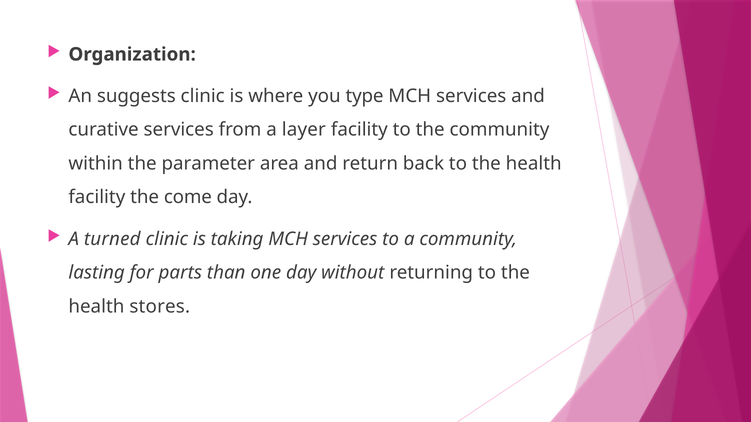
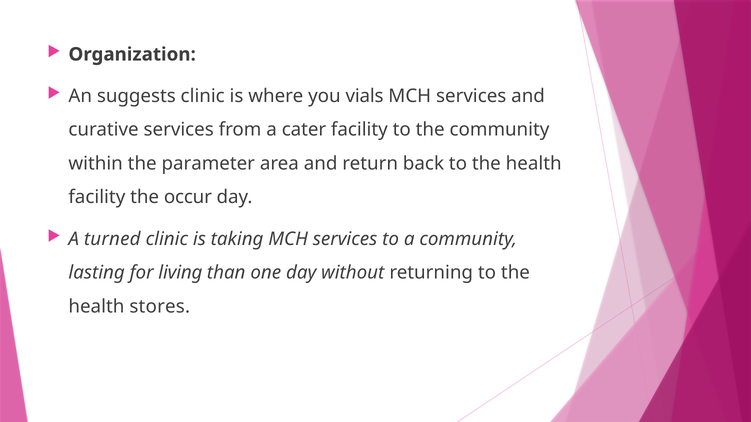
type: type -> vials (365, 96)
layer: layer -> cater (304, 130)
come: come -> occur (188, 197)
parts: parts -> living (180, 273)
